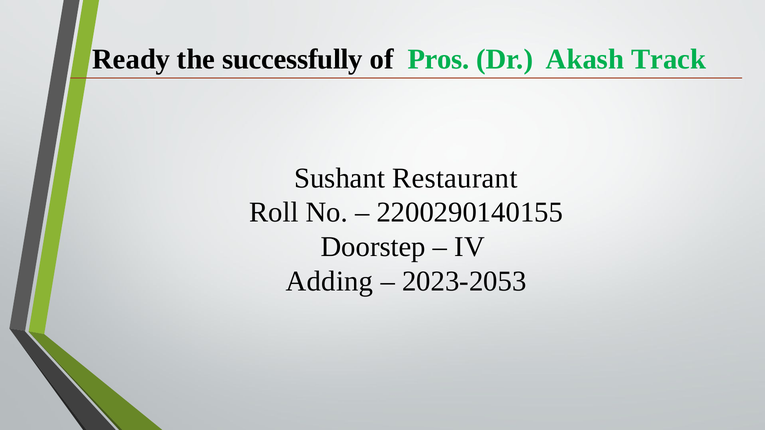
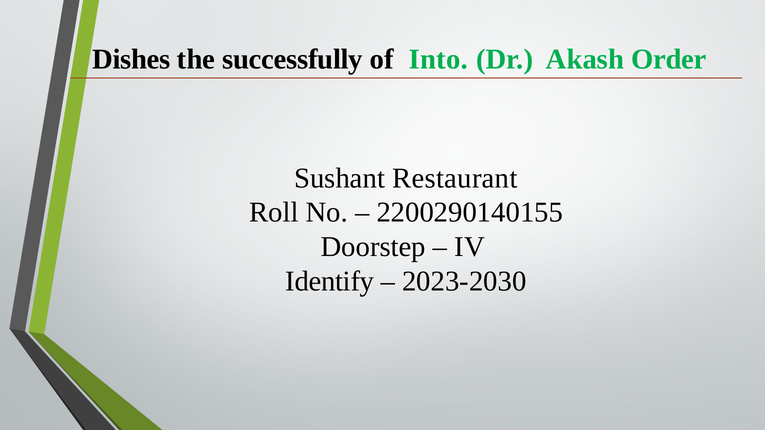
Ready: Ready -> Dishes (131, 59)
Pros: Pros -> Into (438, 59)
Track: Track -> Order (669, 59)
Adding: Adding -> Identify (330, 281)
2023-2053: 2023-2053 -> 2023-2030 (464, 281)
